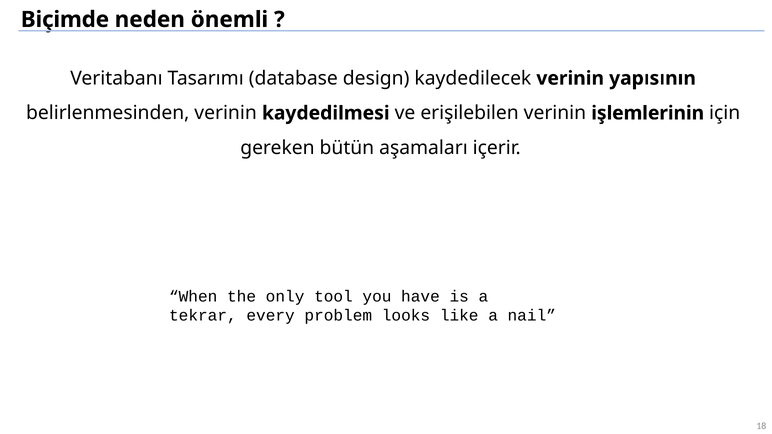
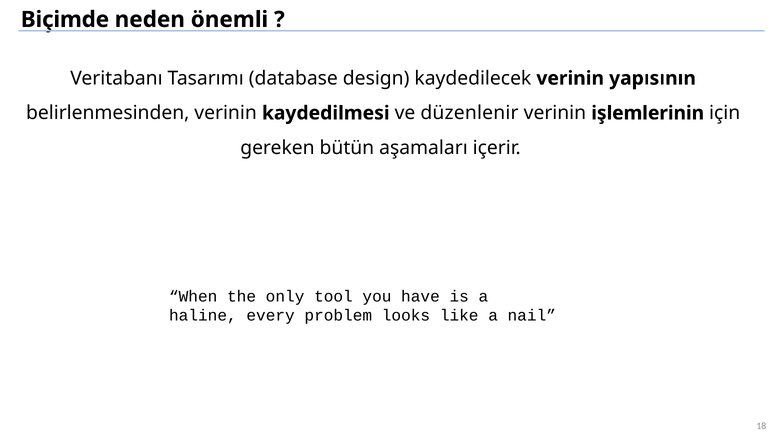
erişilebilen: erişilebilen -> düzenlenir (469, 113)
tekrar: tekrar -> haline (203, 316)
